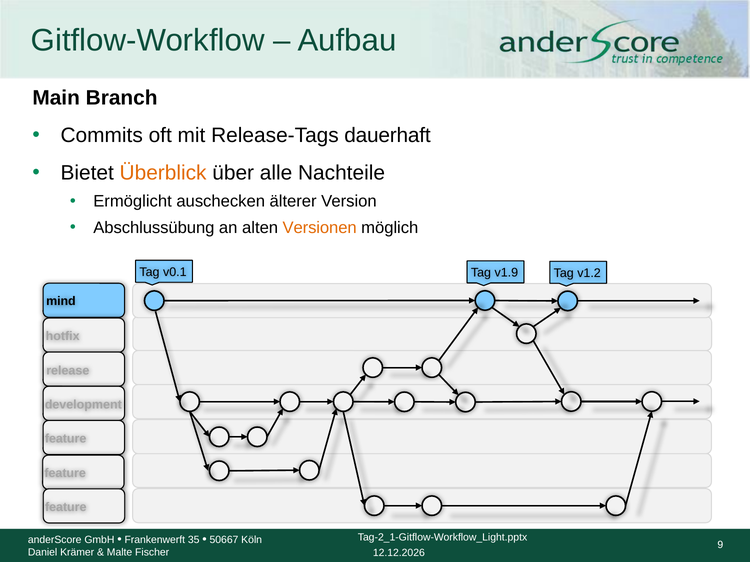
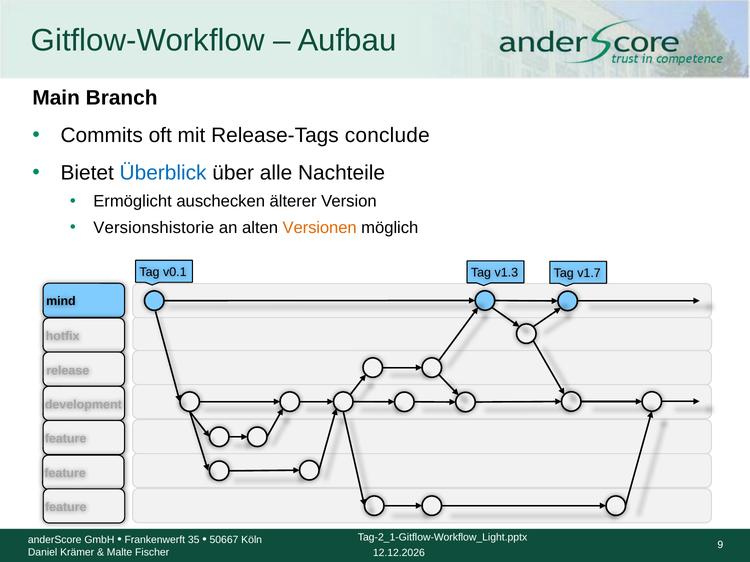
dauerhaft: dauerhaft -> conclude (387, 136)
Überblick colour: orange -> blue (163, 173)
Abschlussübung: Abschlussübung -> Versionshistorie (154, 228)
v1.9: v1.9 -> v1.3 (506, 273)
v1.2: v1.2 -> v1.7 (589, 273)
